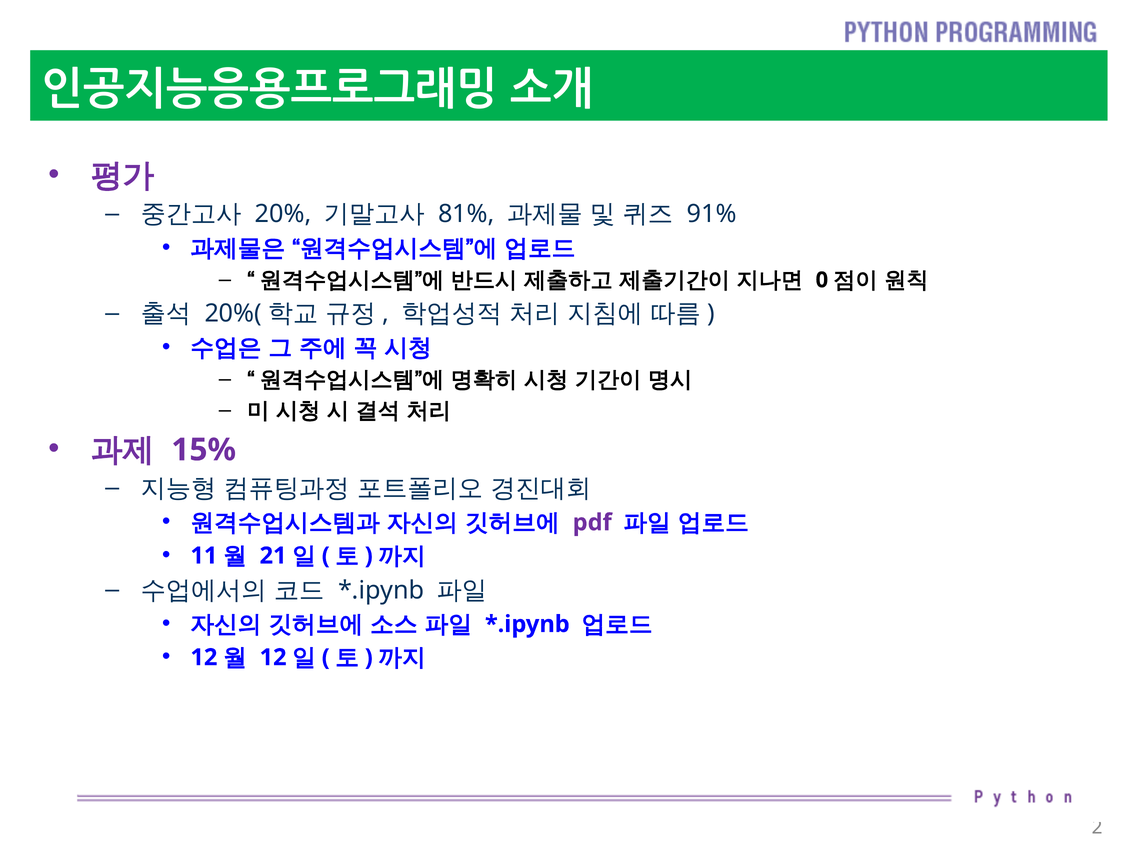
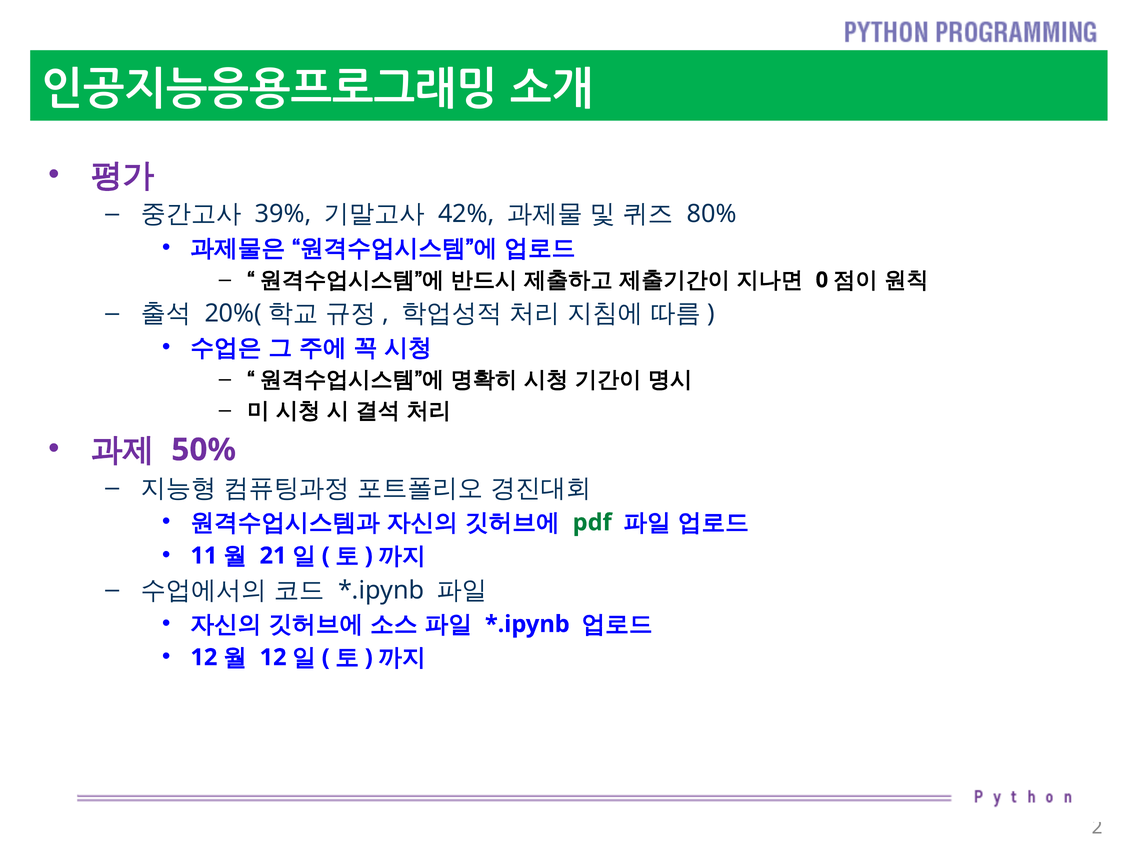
20%: 20% -> 39% (283, 214)
81%: 81% -> 42% (466, 214)
91%: 91% -> 80% (712, 214)
15%: 15% -> 50% (204, 450)
pdf colour: purple -> green (592, 522)
